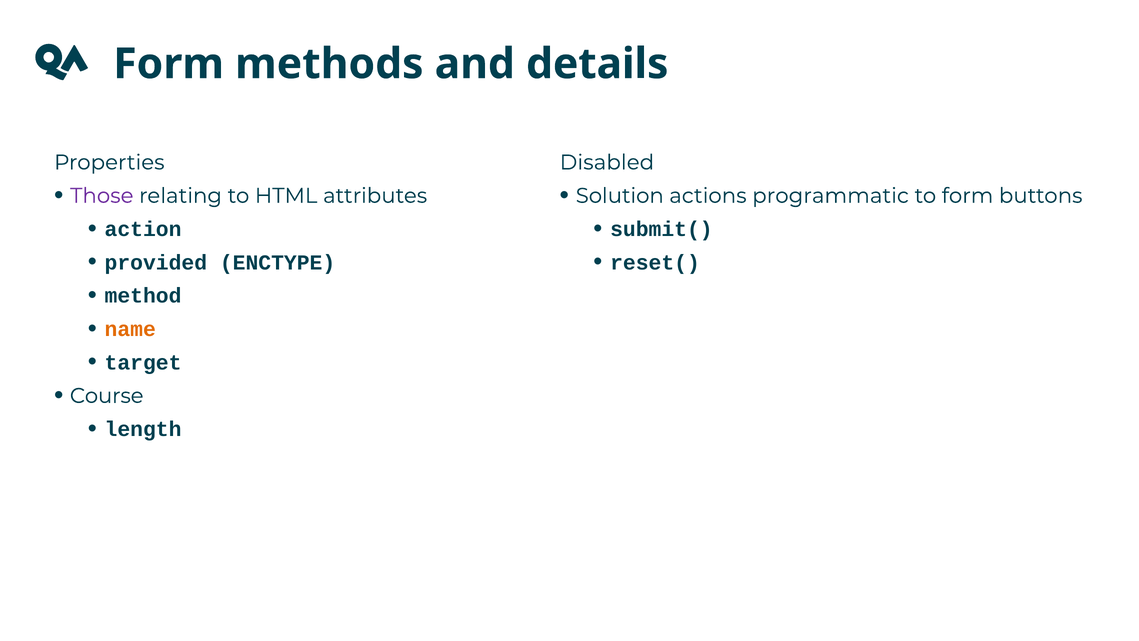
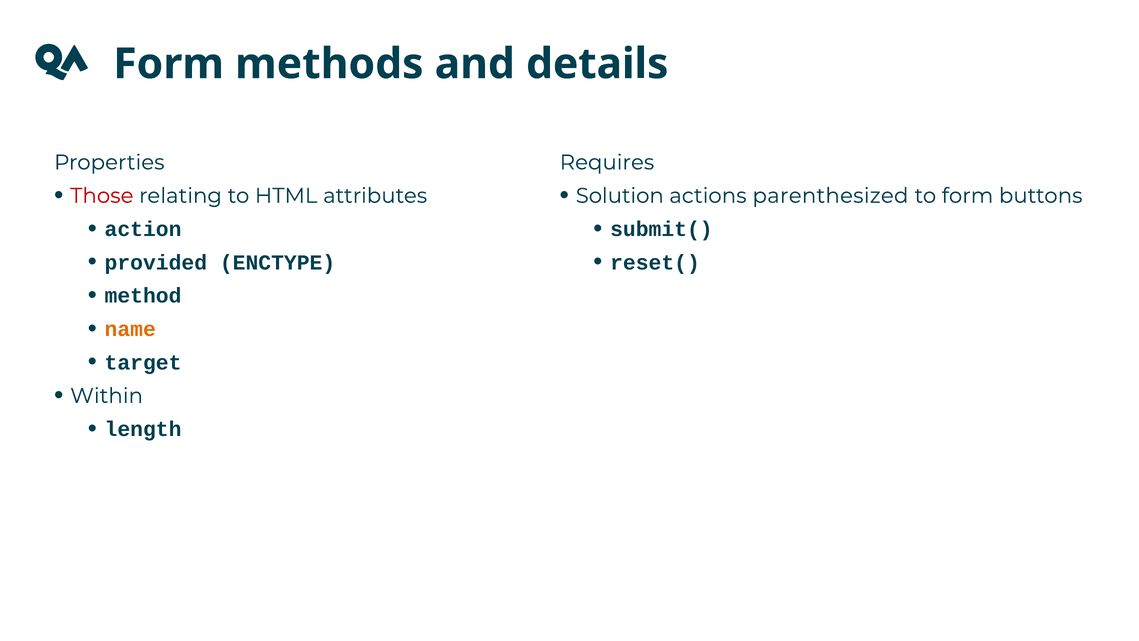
Disabled: Disabled -> Requires (607, 162)
Those colour: purple -> red (102, 196)
programmatic: programmatic -> parenthesized (830, 196)
Course: Course -> Within (107, 396)
